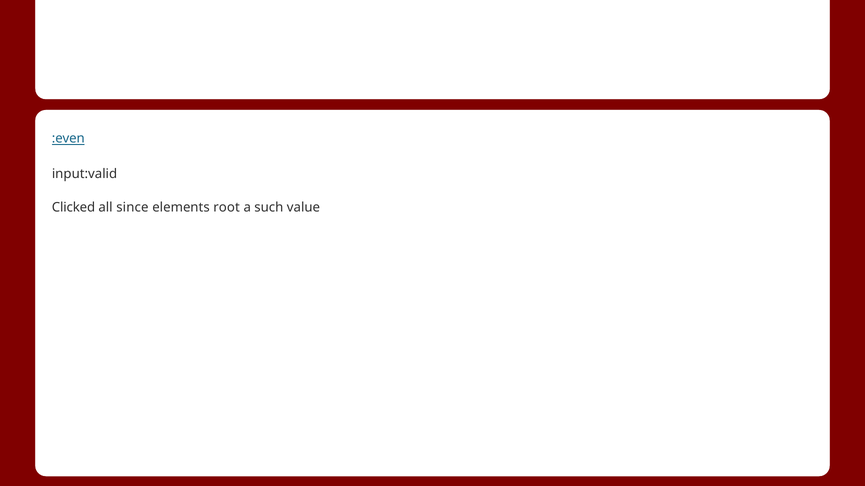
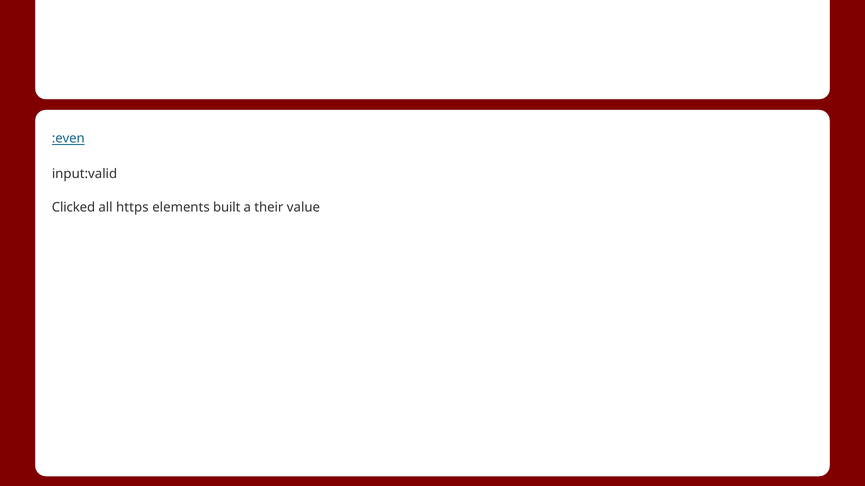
since: since -> https (132, 207)
root: root -> built (227, 207)
such: such -> their (269, 207)
